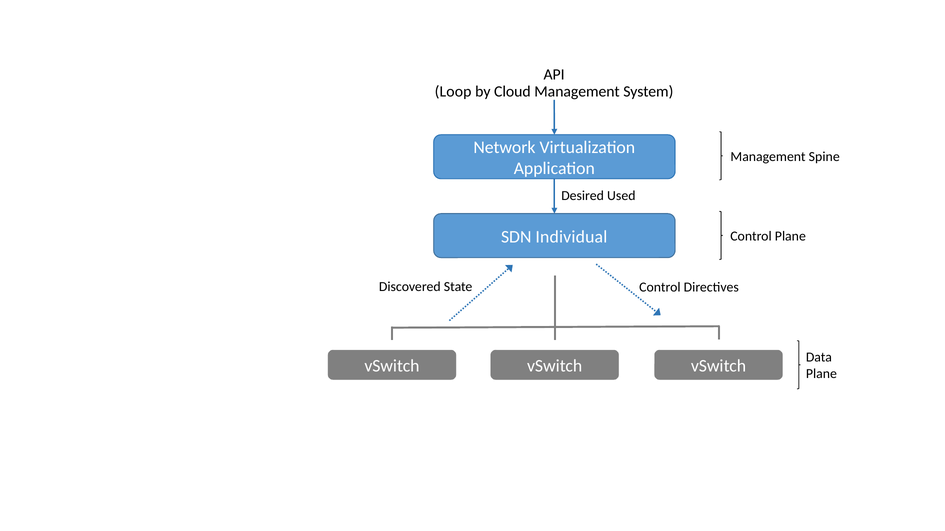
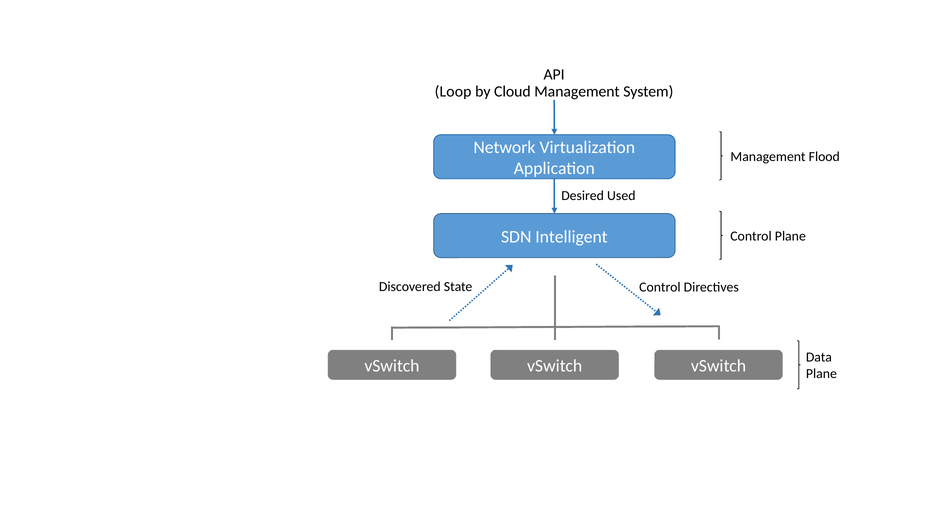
Spine: Spine -> Flood (824, 157)
Individual: Individual -> Intelligent (572, 237)
